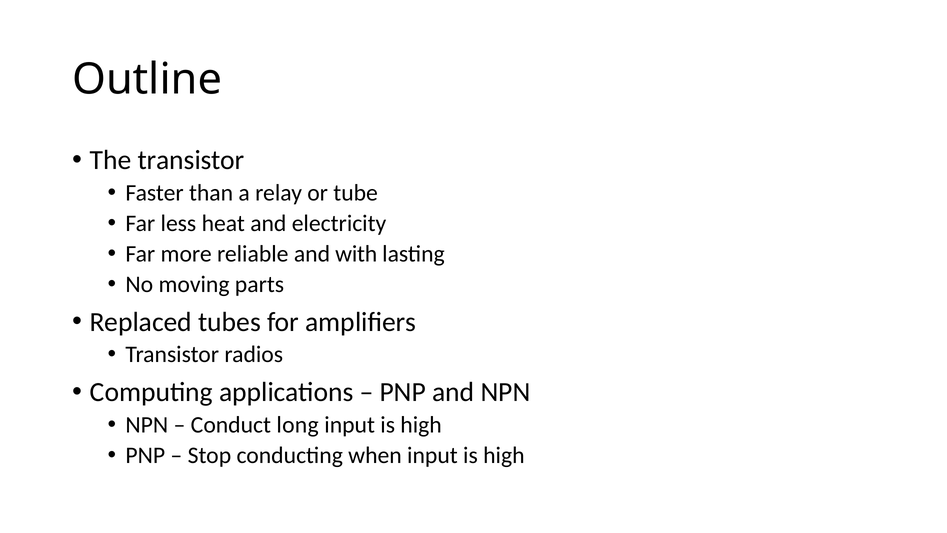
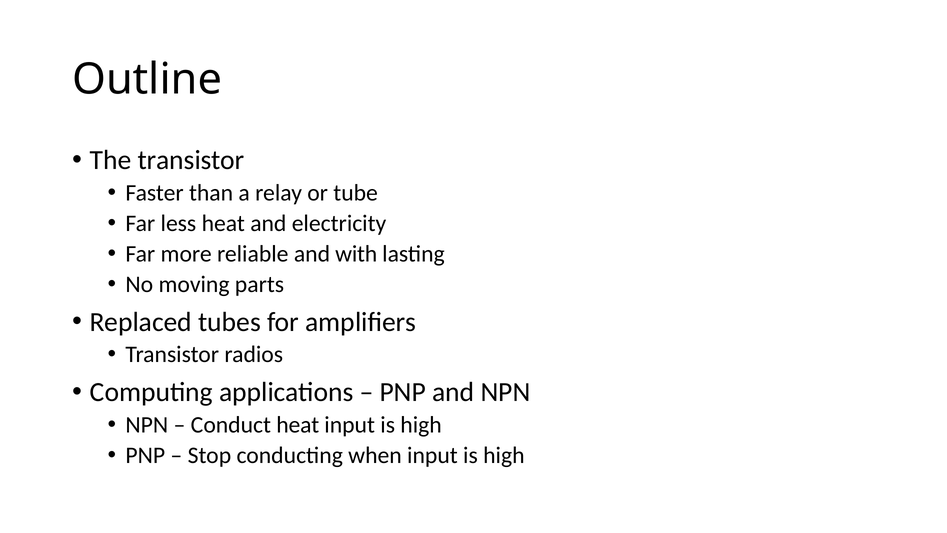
Conduct long: long -> heat (298, 425)
